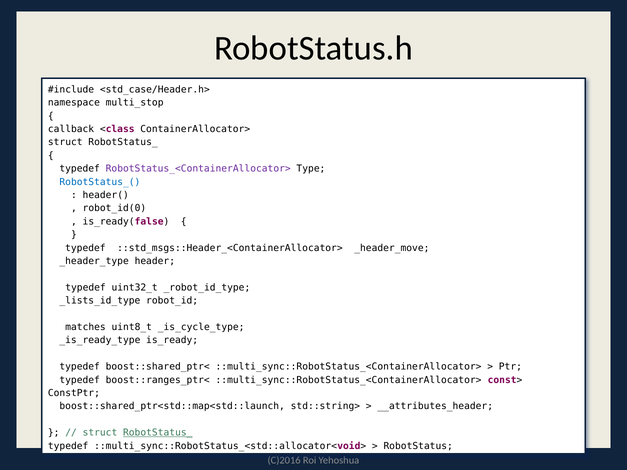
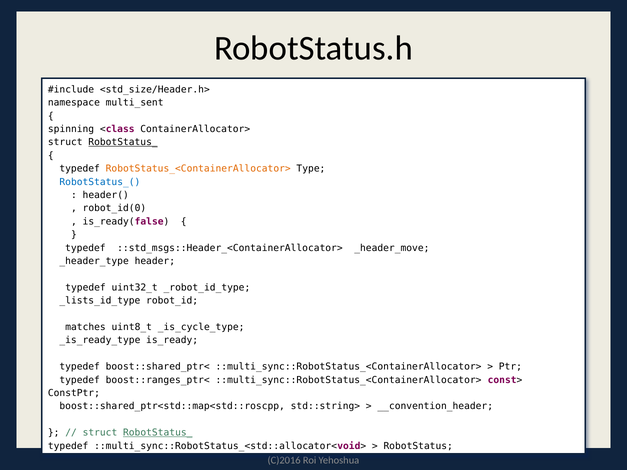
<std_case/Header.h>: <std_case/Header.h> -> <std_size/Header.h> (155, 90)
multi_stop: multi_stop -> multi_sent (135, 103)
callback: callback -> spinning (71, 129)
RobotStatus_ underline: none -> present (123, 142)
RobotStatus_<ContainerAllocator> colour: purple -> orange (198, 169)
boost::shared_ptr<std::map<std::launch: boost::shared_ptr<std::map<std::launch -> boost::shared_ptr<std::map<std::roscpp (172, 407)
__attributes_header: __attributes_header -> __convention_header (435, 407)
